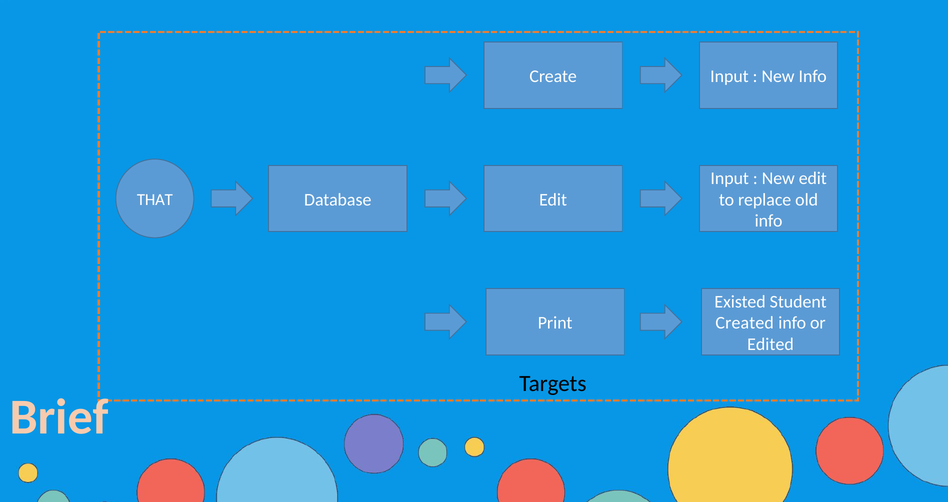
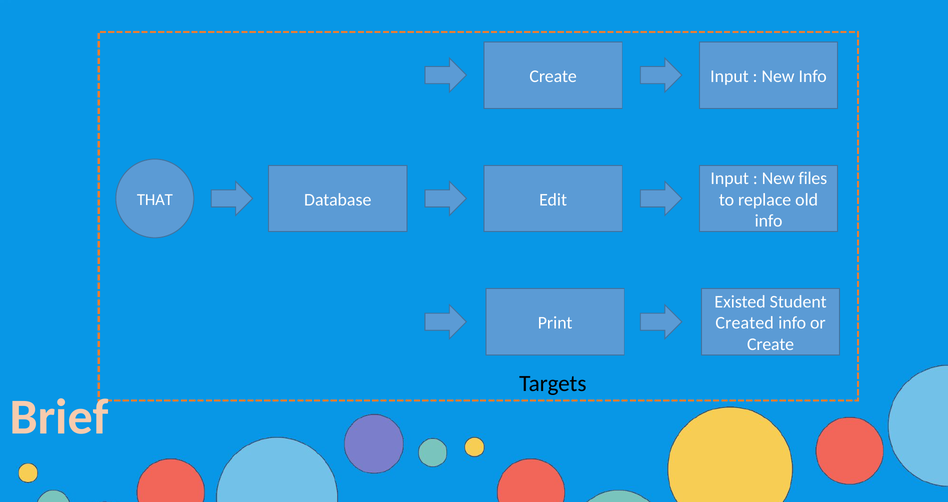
New edit: edit -> files (813, 178)
Edited: Edited -> Create (771, 344)
